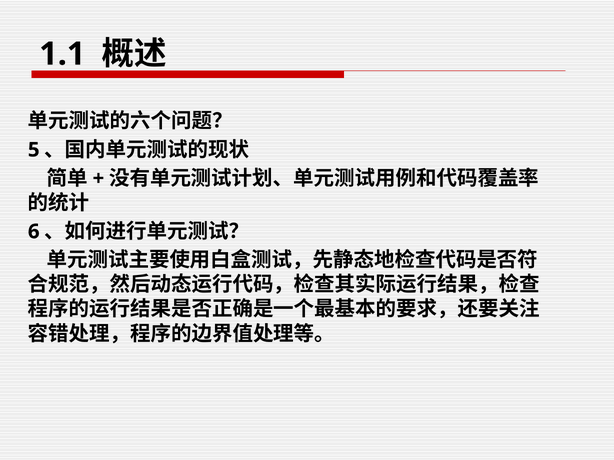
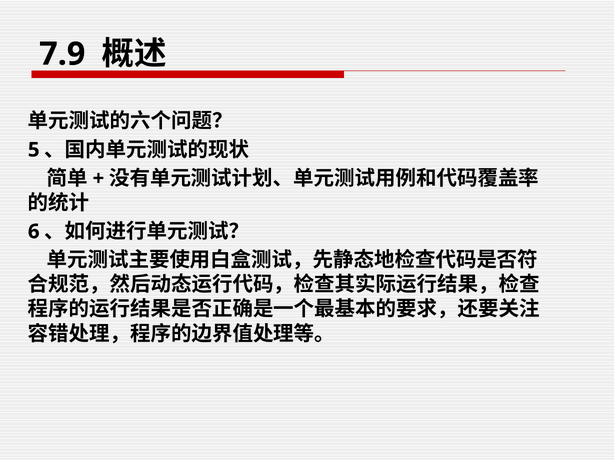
1.1: 1.1 -> 7.9 (62, 54)
